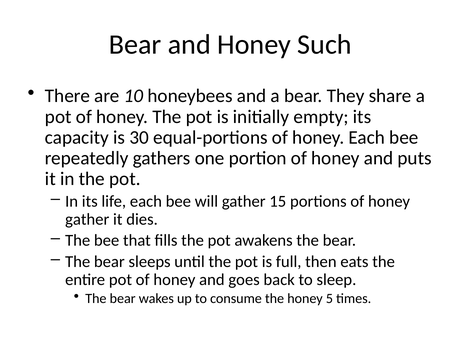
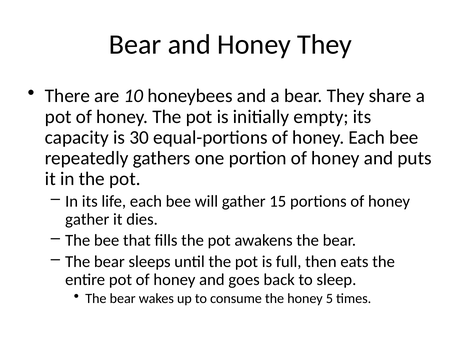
Honey Such: Such -> They (325, 45)
